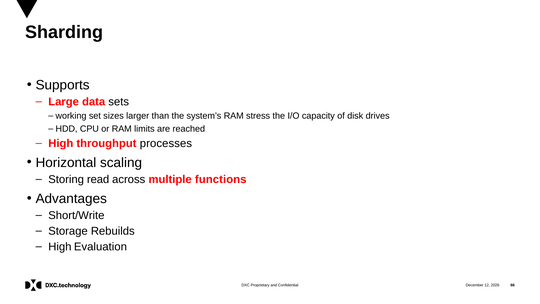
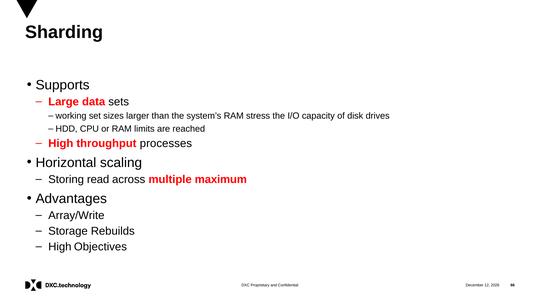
functions: functions -> maximum (221, 179)
Short/Write: Short/Write -> Array/Write (76, 215)
Evaluation: Evaluation -> Objectives (100, 246)
